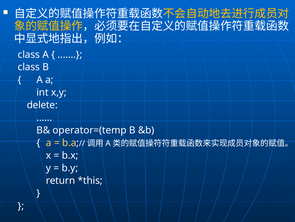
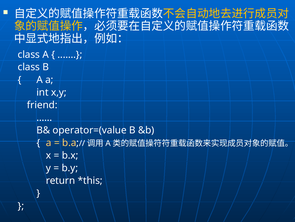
delete: delete -> friend (42, 105)
operator=(temp: operator=(temp -> operator=(value (90, 130)
